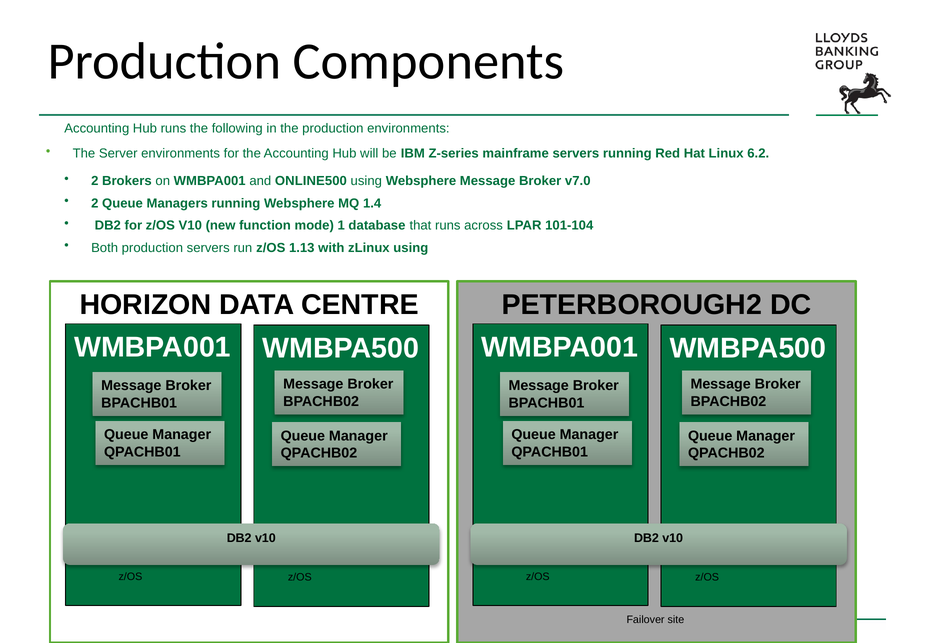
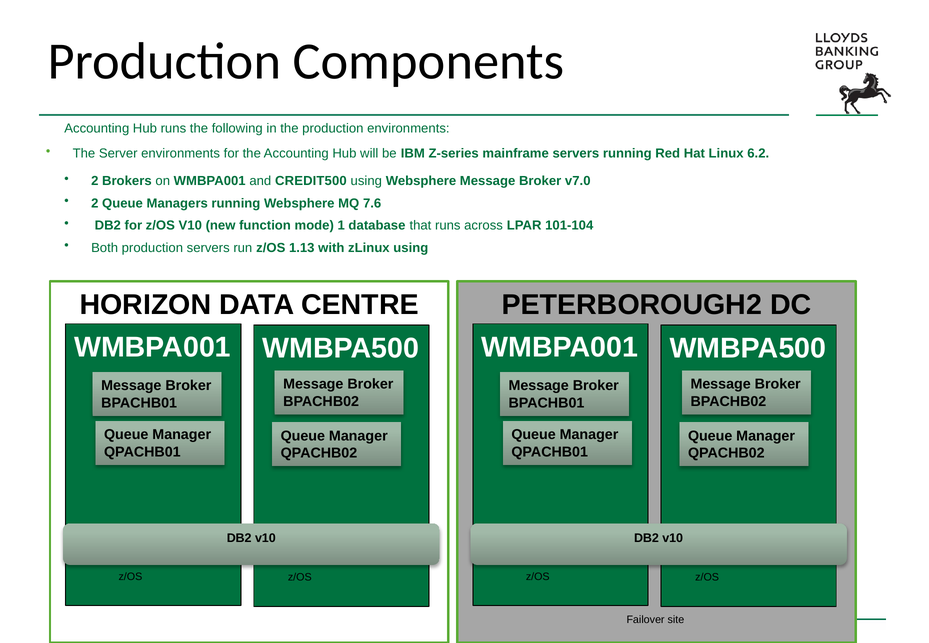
ONLINE500: ONLINE500 -> CREDIT500 (311, 181)
1.4: 1.4 -> 7.6 (372, 203)
